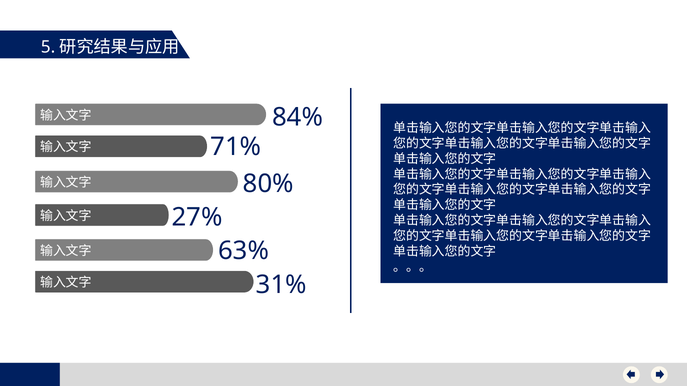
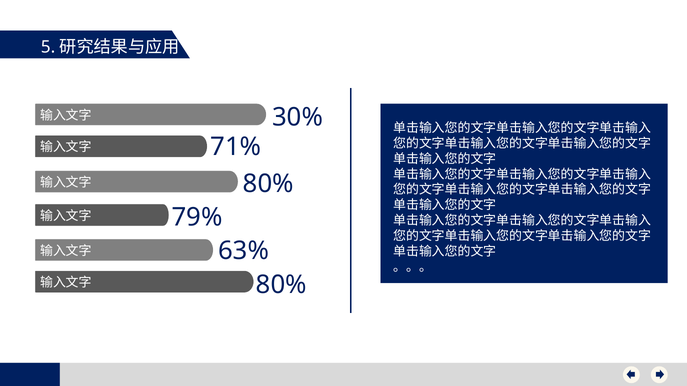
84%: 84% -> 30% (298, 117)
27%: 27% -> 79% (197, 218)
31%: 31% -> 80% (281, 285)
